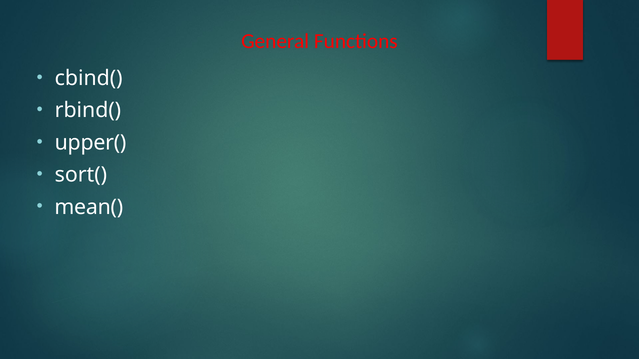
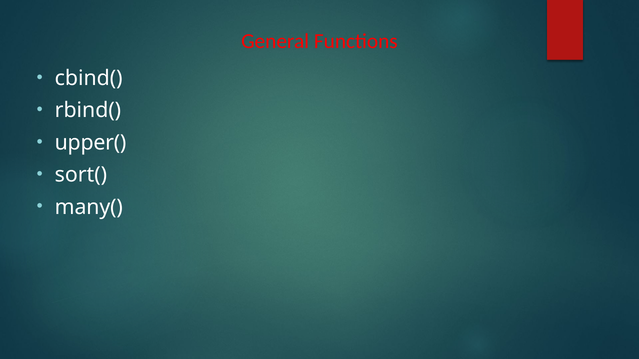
mean(: mean( -> many( (89, 207)
